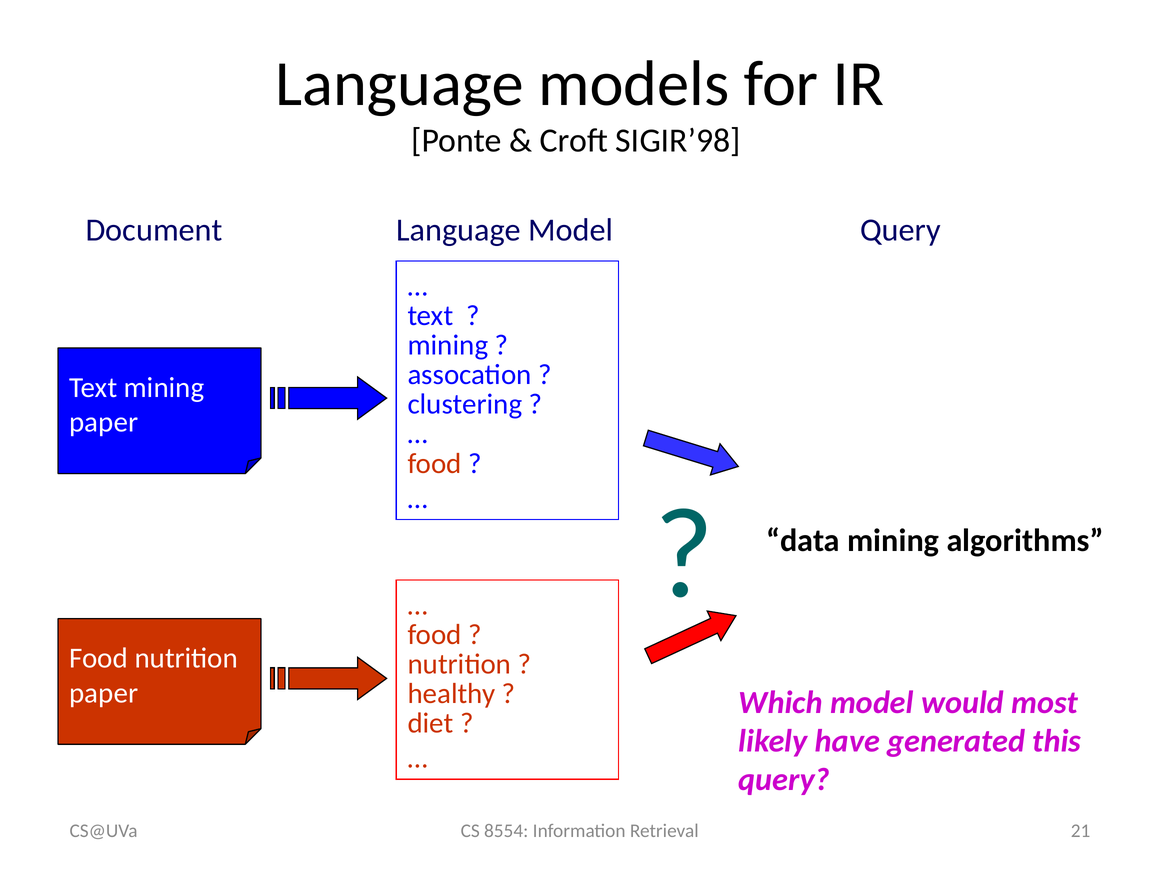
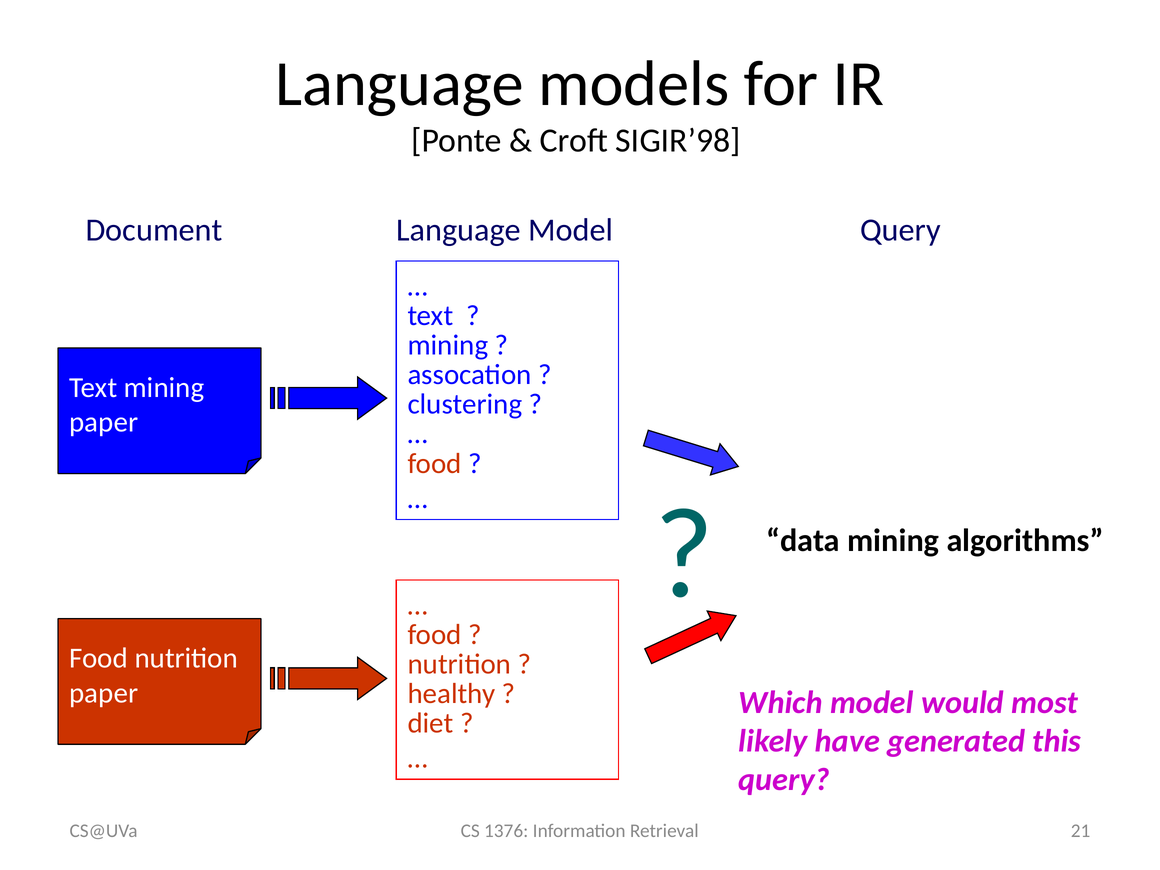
8554: 8554 -> 1376 (506, 831)
